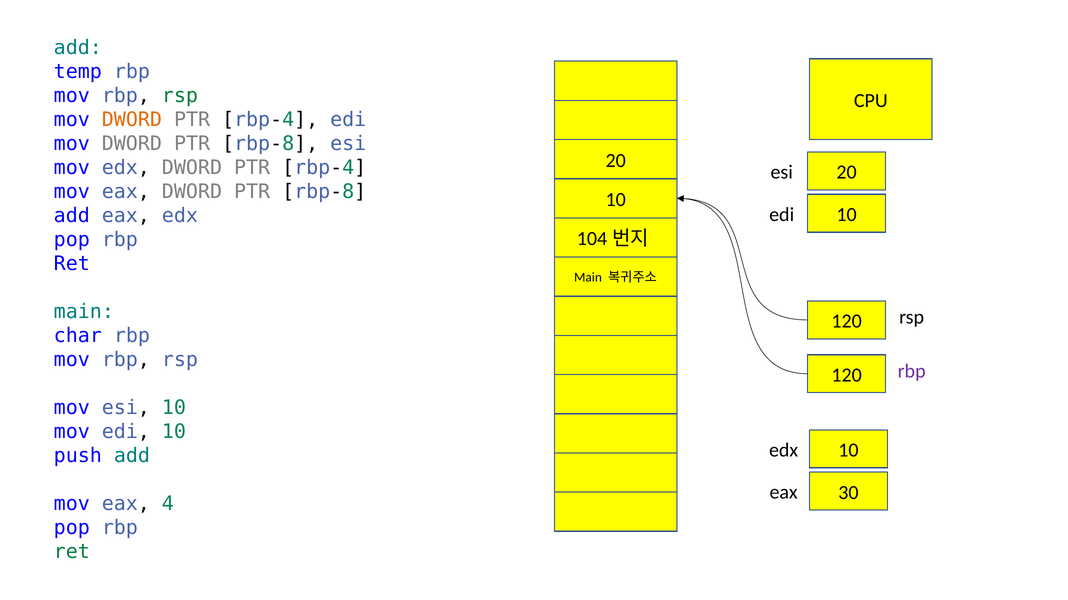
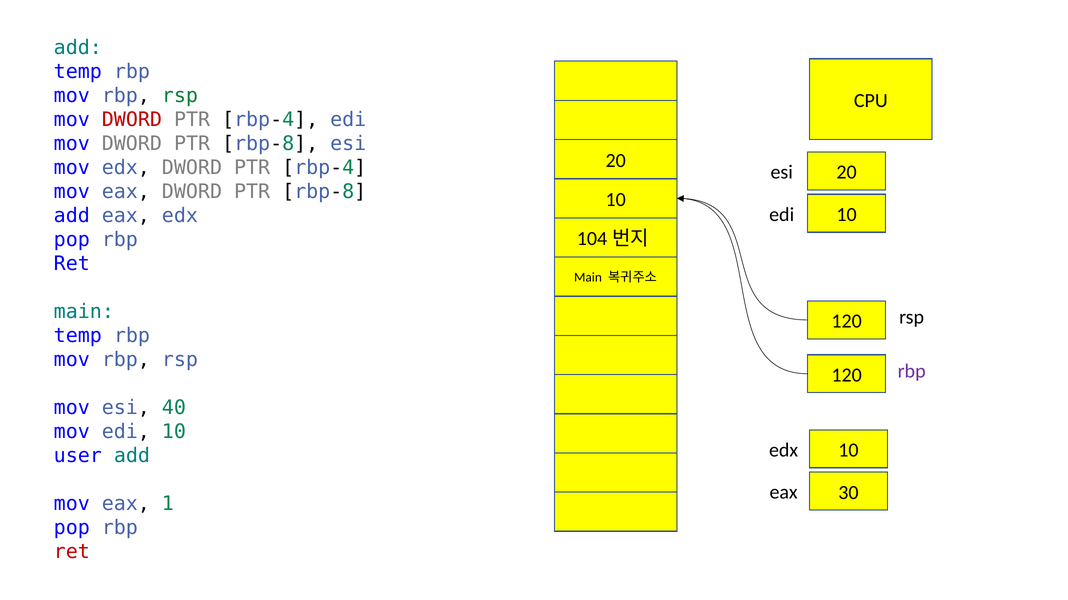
DWORD colour: orange -> red (132, 120)
char: char -> temp (78, 336)
mov esi 10: 10 -> 40 (174, 408)
push: push -> user (78, 456)
4: 4 -> 1 (168, 504)
ret colour: green -> red (72, 552)
